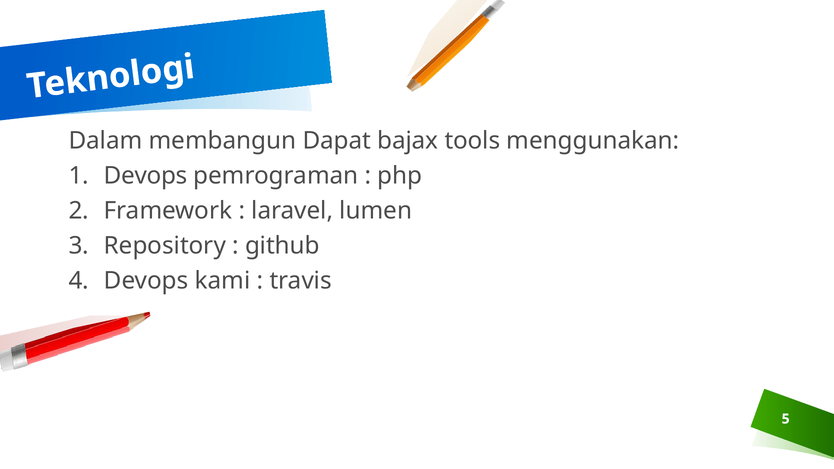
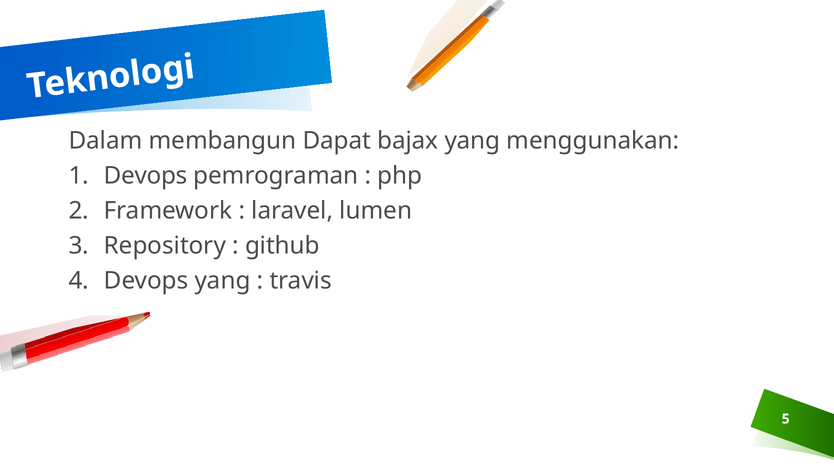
bajax tools: tools -> yang (472, 141)
Devops kami: kami -> yang (223, 281)
